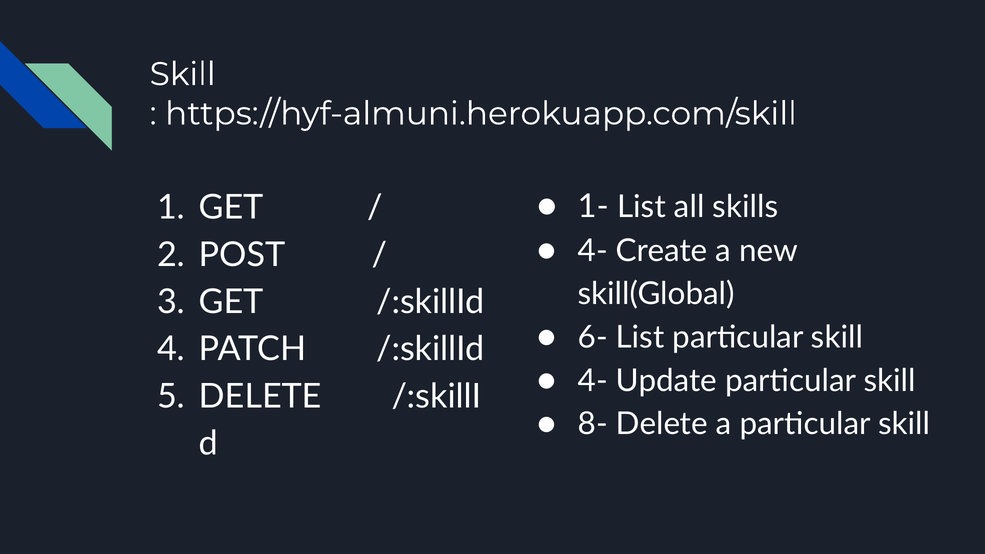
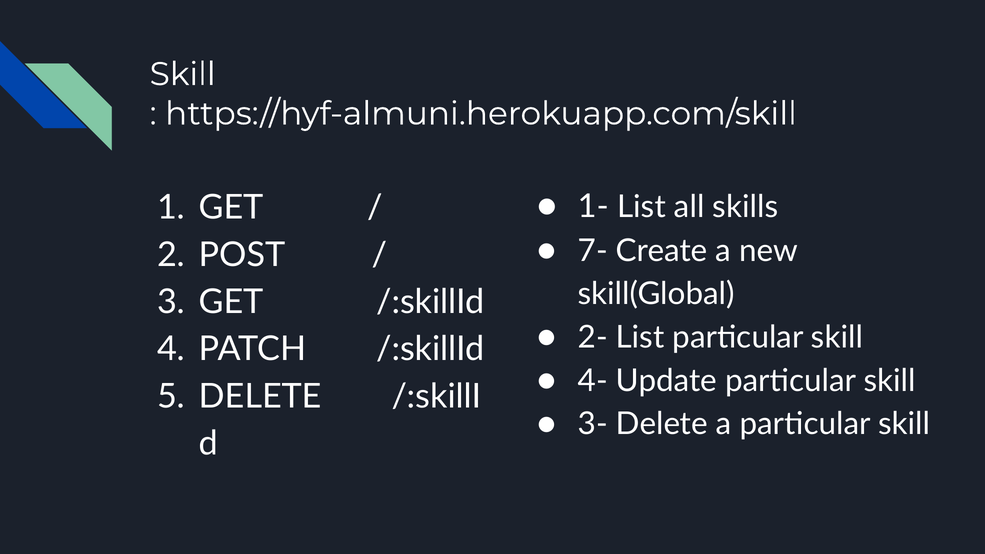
4-: 4- -> 7- (593, 251)
6-: 6- -> 2- (593, 337)
8-: 8- -> 3- (593, 424)
